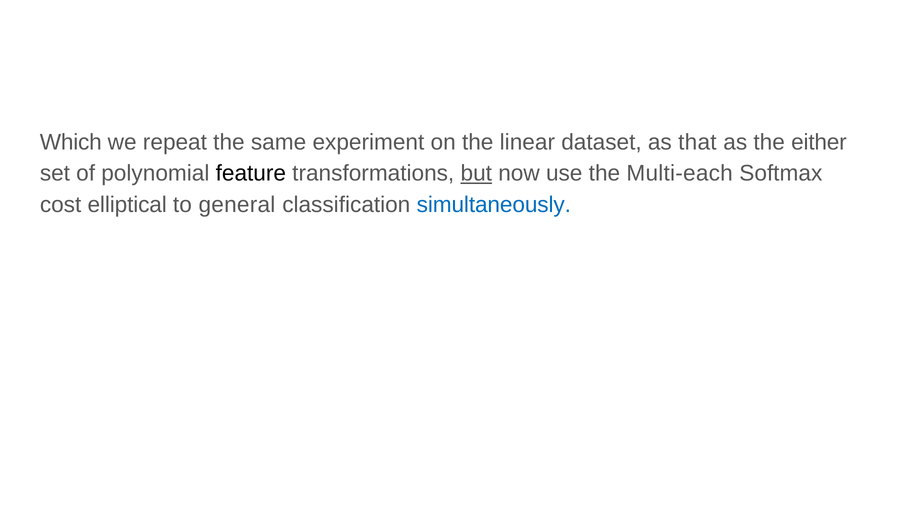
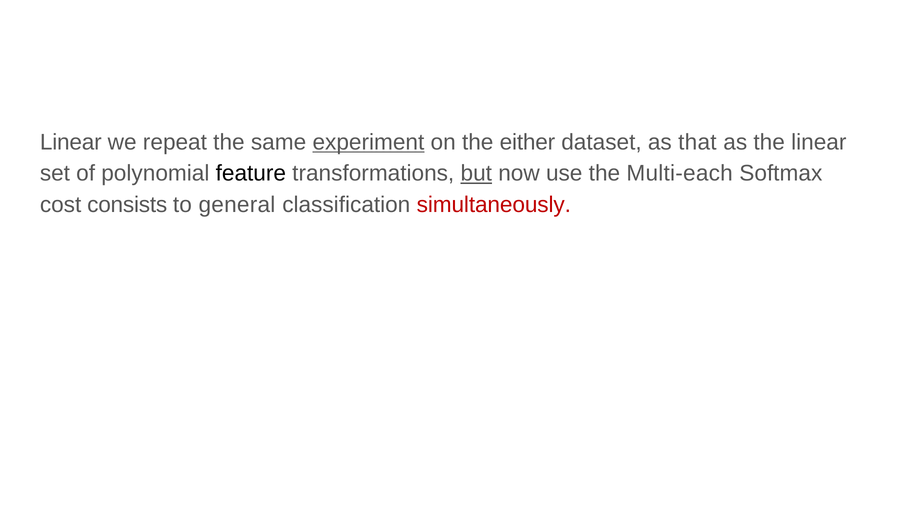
Which: Which -> Linear (71, 142)
experiment underline: none -> present (368, 142)
linear: linear -> either (527, 142)
the either: either -> linear (819, 142)
elliptical: elliptical -> consists (127, 205)
simultaneously colour: blue -> red (494, 205)
